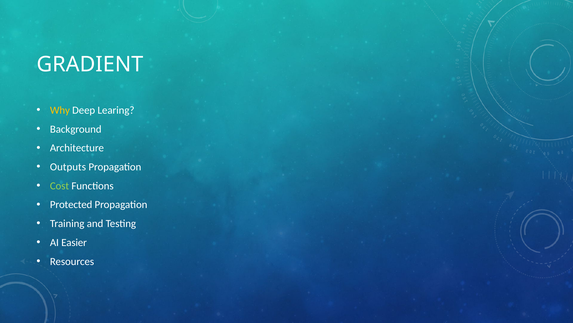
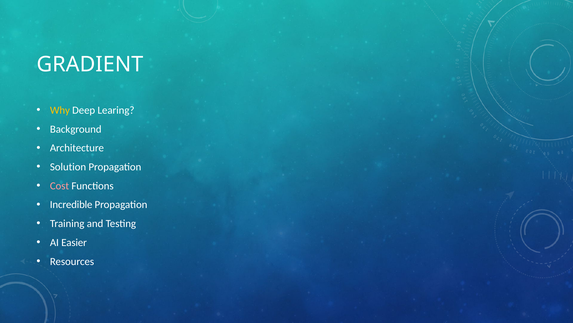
Outputs: Outputs -> Solution (68, 167)
Cost colour: light green -> pink (60, 185)
Protected: Protected -> Incredible (71, 204)
